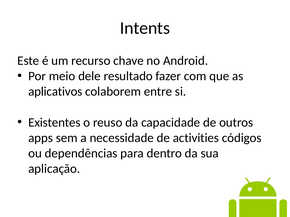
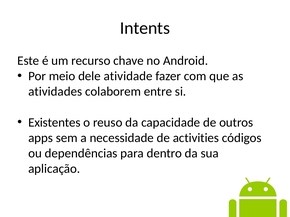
resultado: resultado -> atividade (128, 76)
aplicativos: aplicativos -> atividades (55, 92)
